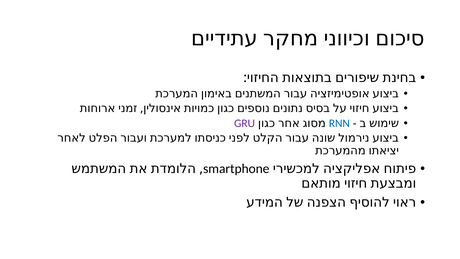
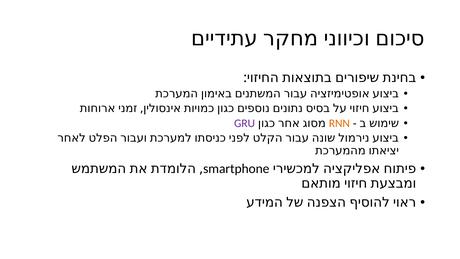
RNN colour: blue -> orange (339, 123)
